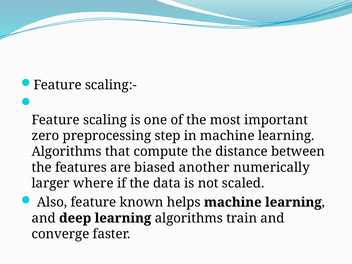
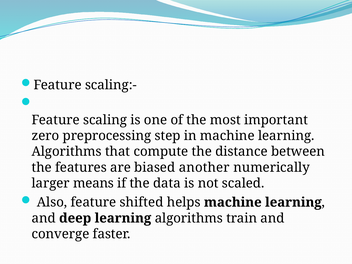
where: where -> means (93, 183)
known: known -> shifted (142, 202)
